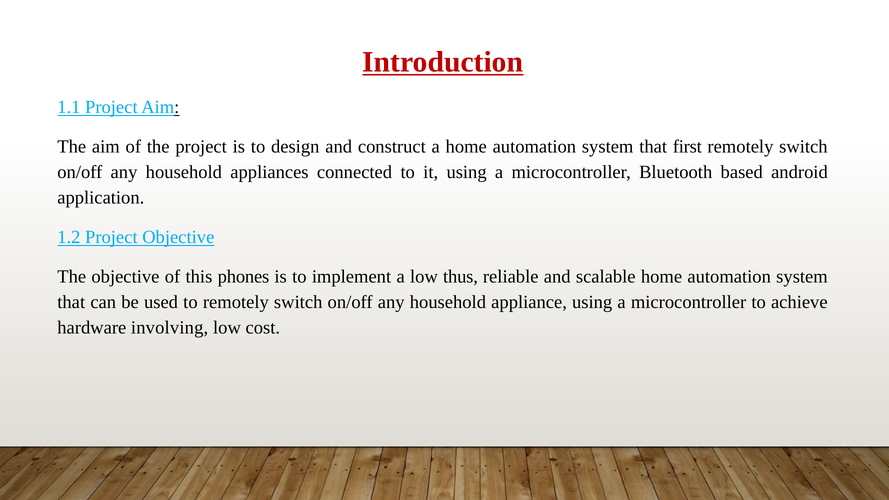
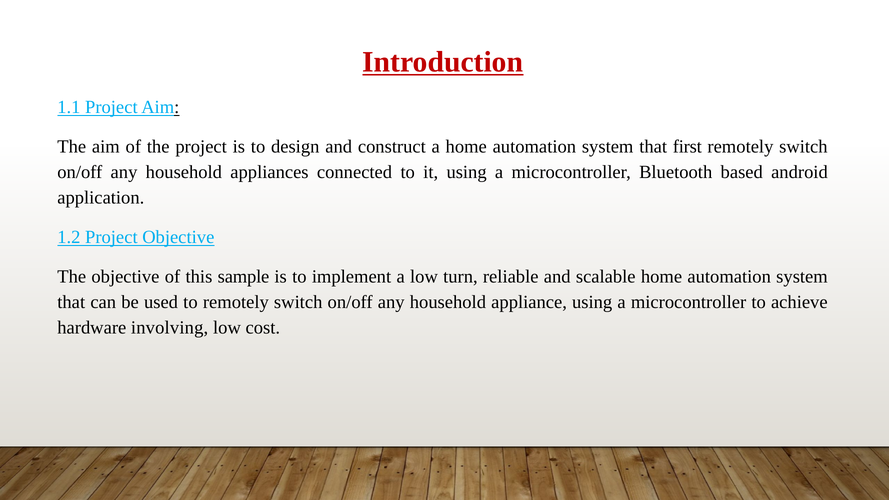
phones: phones -> sample (244, 277)
thus: thus -> turn (460, 277)
